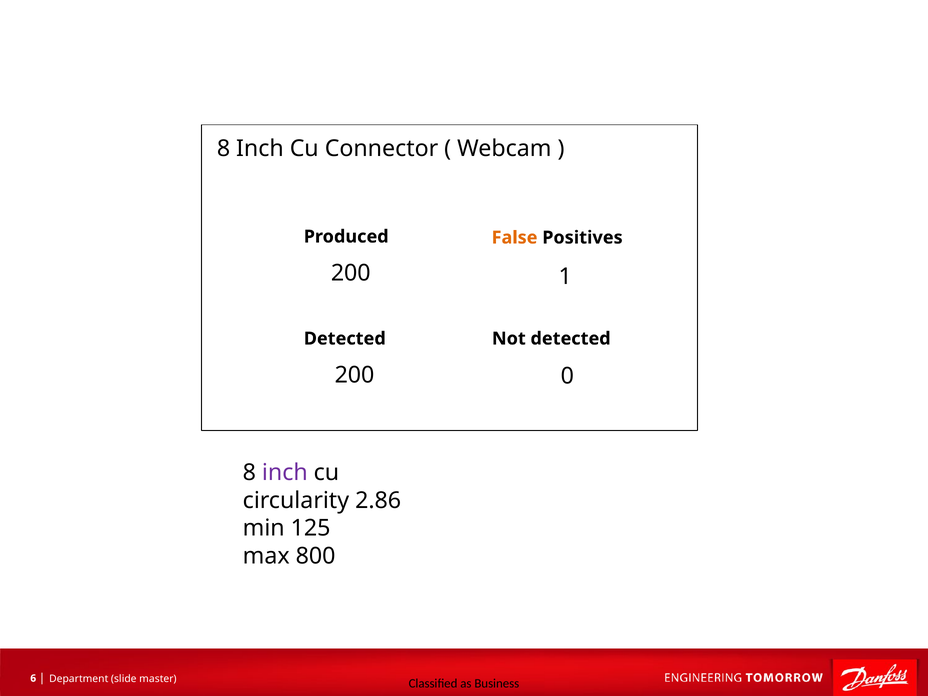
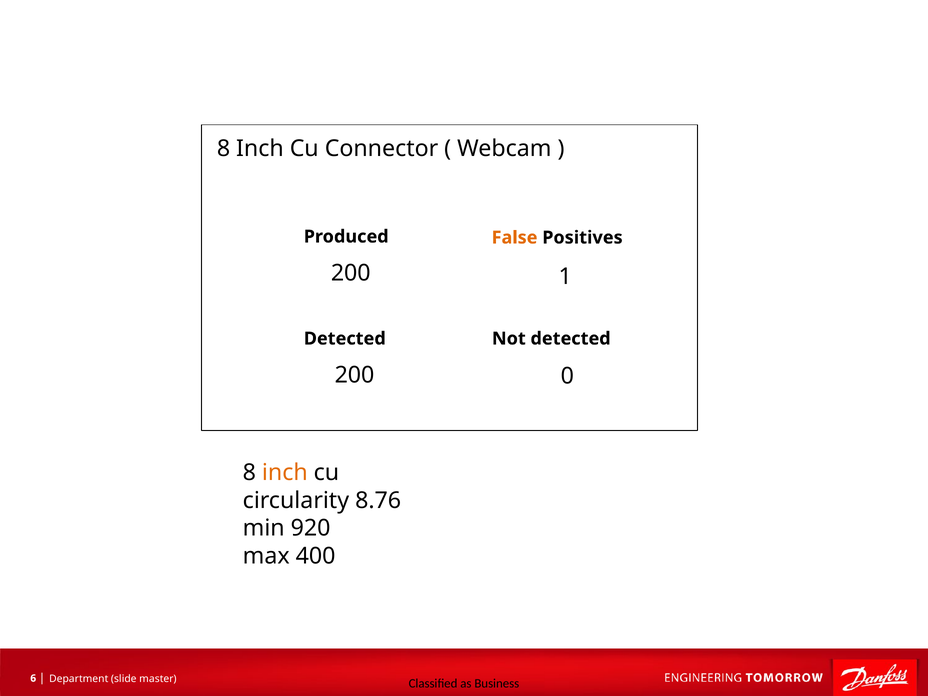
inch colour: purple -> orange (285, 473)
2.86: 2.86 -> 8.76 (378, 500)
125: 125 -> 920 (311, 528)
800: 800 -> 400 (316, 556)
